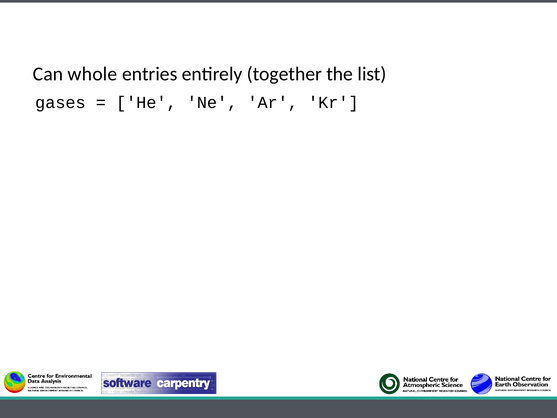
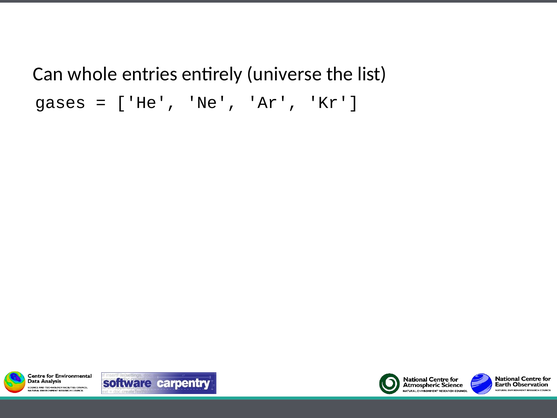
together: together -> universe (284, 74)
